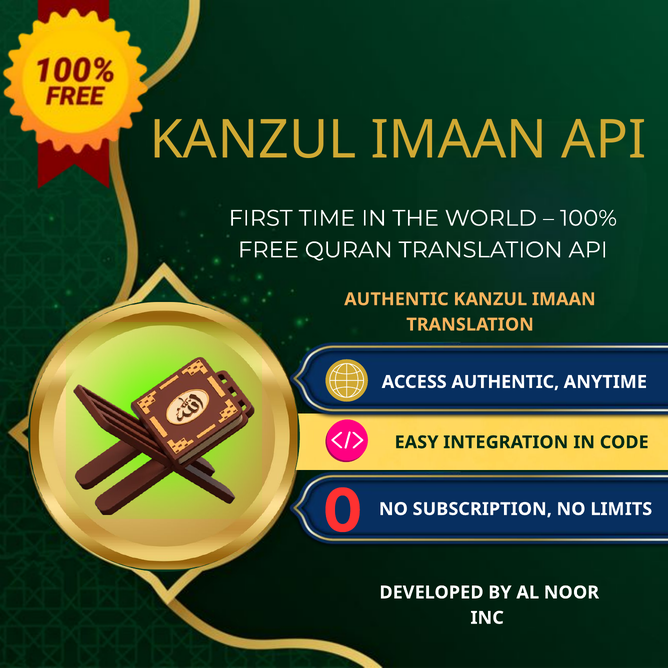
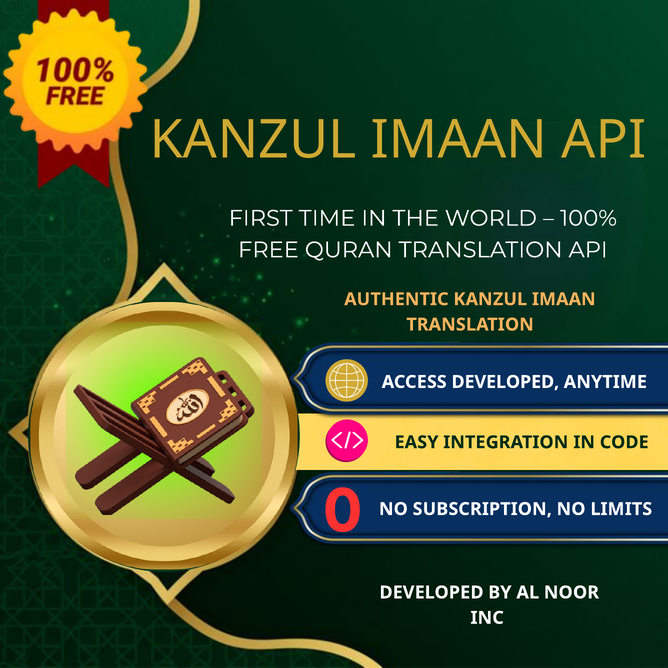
ACCESS AUTHENTIC: AUTHENTIC -> DEVELOPED (505, 382)
